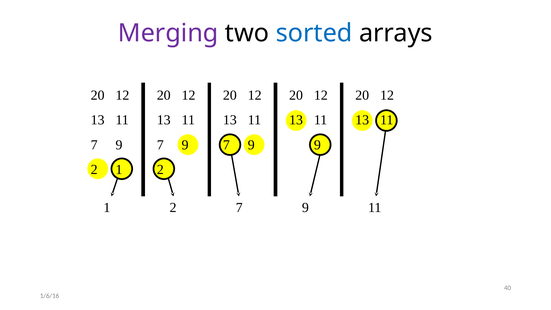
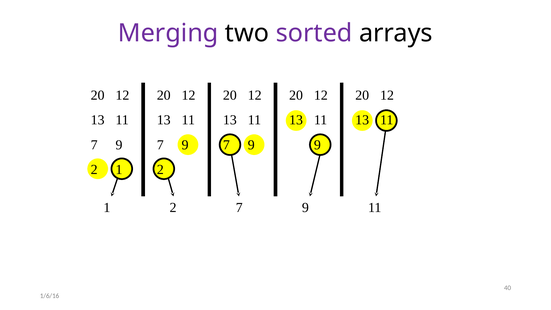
sorted colour: blue -> purple (314, 33)
